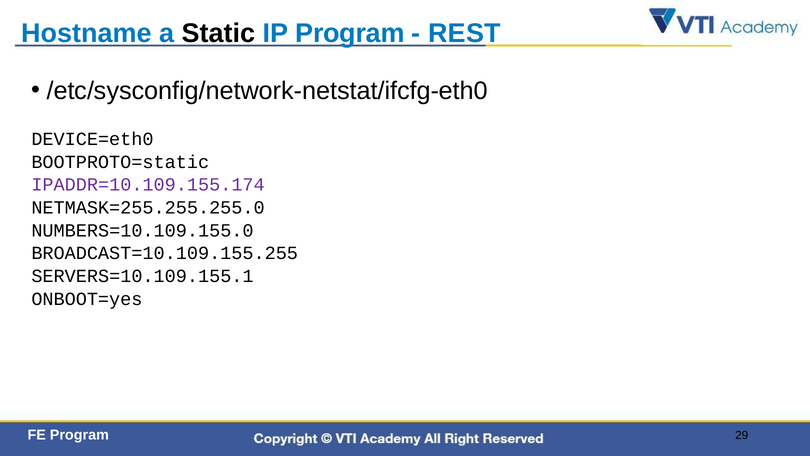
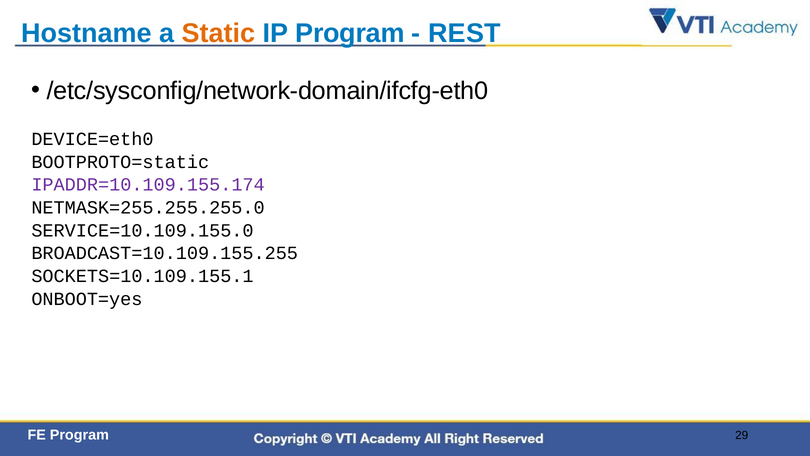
Static colour: black -> orange (219, 33)
/etc/sysconfig/network-netstat/ifcfg-eth0: /etc/sysconfig/network-netstat/ifcfg-eth0 -> /etc/sysconfig/network-domain/ifcfg-eth0 (267, 91)
NUMBERS=10.109.155.0: NUMBERS=10.109.155.0 -> SERVICE=10.109.155.0 (143, 230)
SERVERS=10.109.155.1: SERVERS=10.109.155.1 -> SOCKETS=10.109.155.1 (143, 276)
